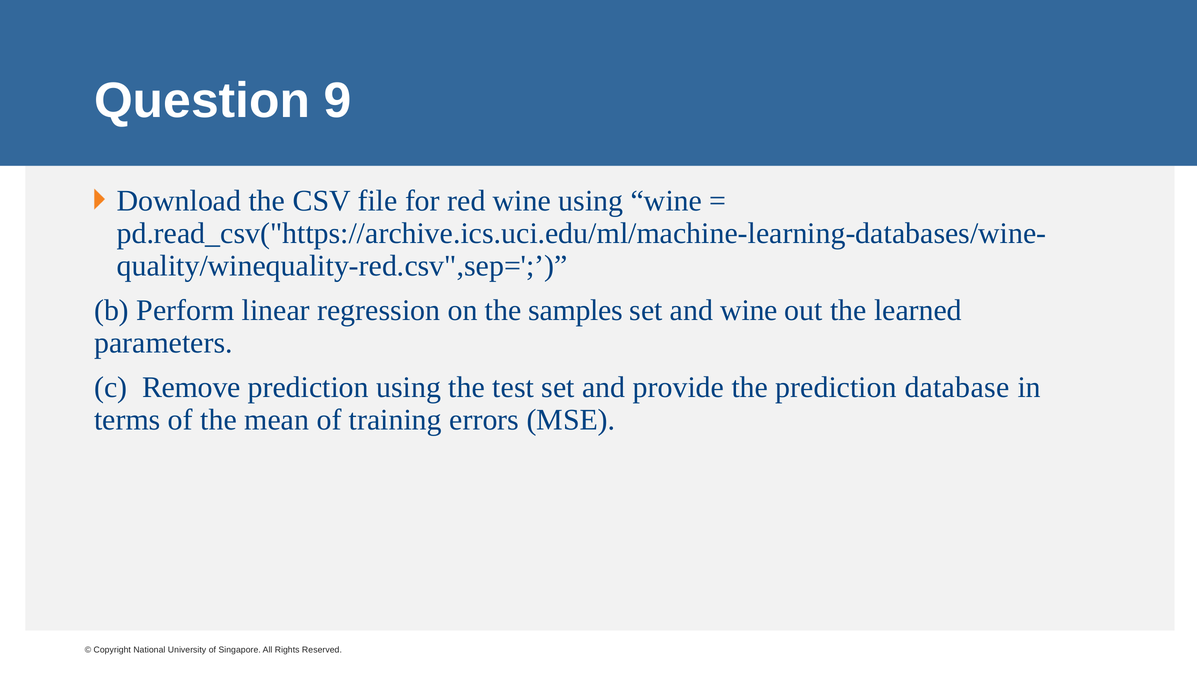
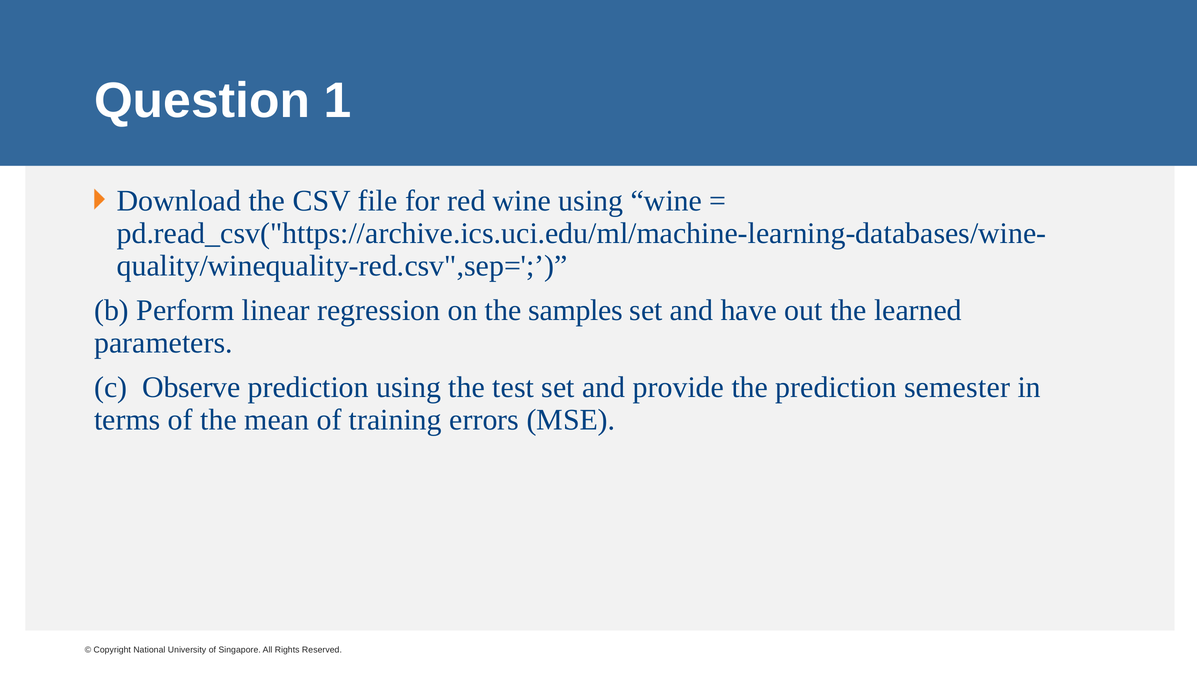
9: 9 -> 1 (338, 101)
and wine: wine -> have (749, 311)
Remove: Remove -> Observe (191, 388)
database: database -> semester (957, 388)
